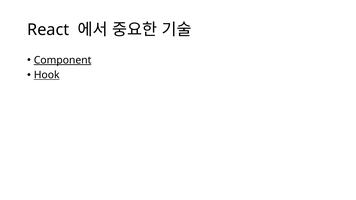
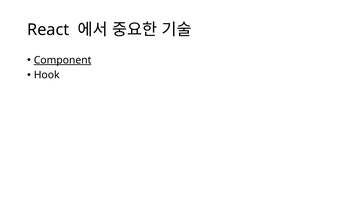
Hook underline: present -> none (47, 75)
